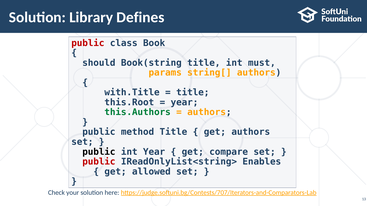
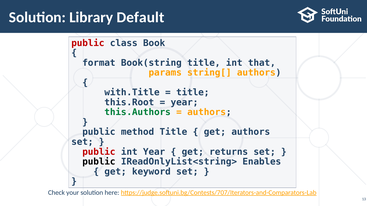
Defines: Defines -> Default (140, 17)
should: should -> format (99, 63)
must: must -> that (262, 63)
public colour: black -> red (99, 152)
compare: compare -> returns (229, 152)
public colour: red -> black (99, 162)
allowed: allowed -> keyword (151, 172)
